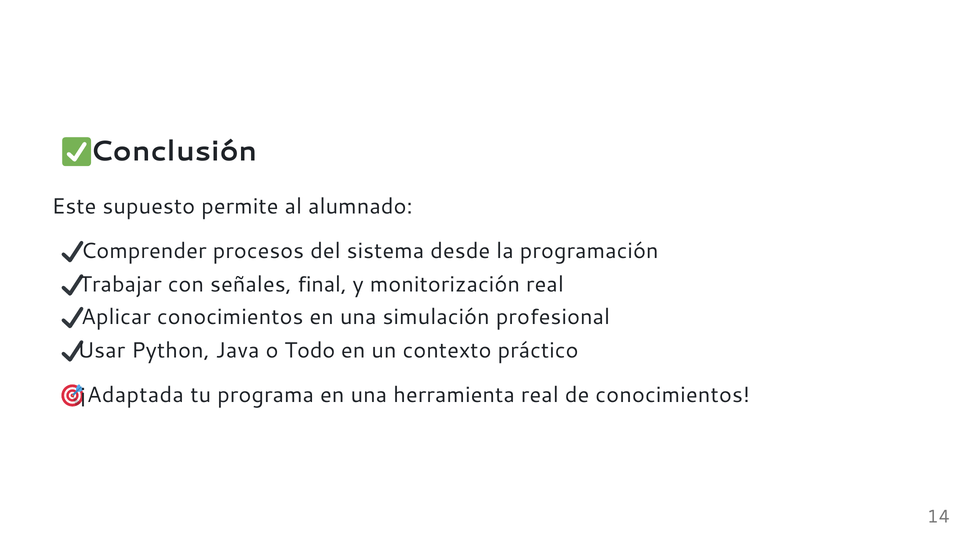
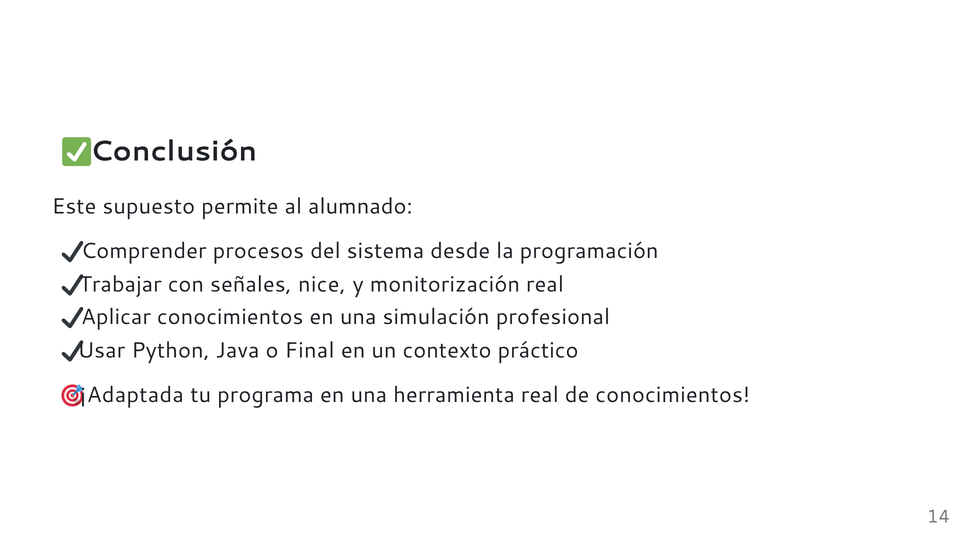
final: final -> nice (322, 285)
Todo: Todo -> Final (310, 351)
